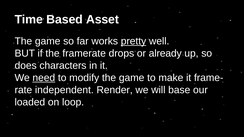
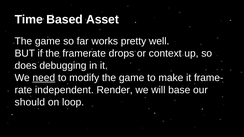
pretty underline: present -> none (134, 41)
already: already -> context (165, 53)
characters: characters -> debugging (63, 66)
loaded: loaded -> should (30, 102)
